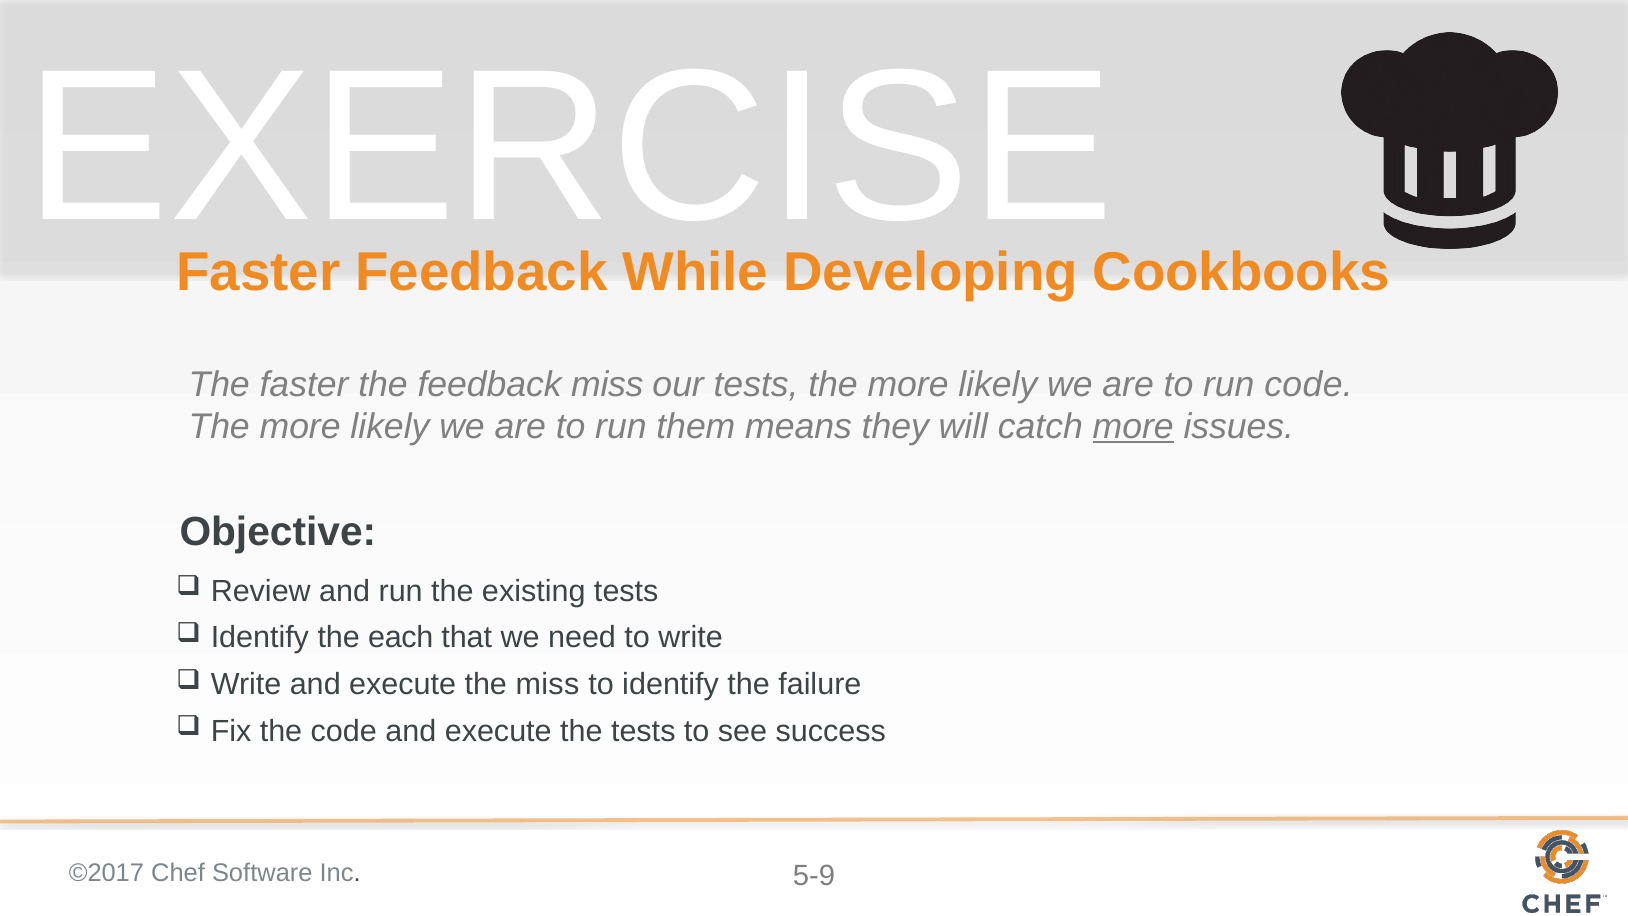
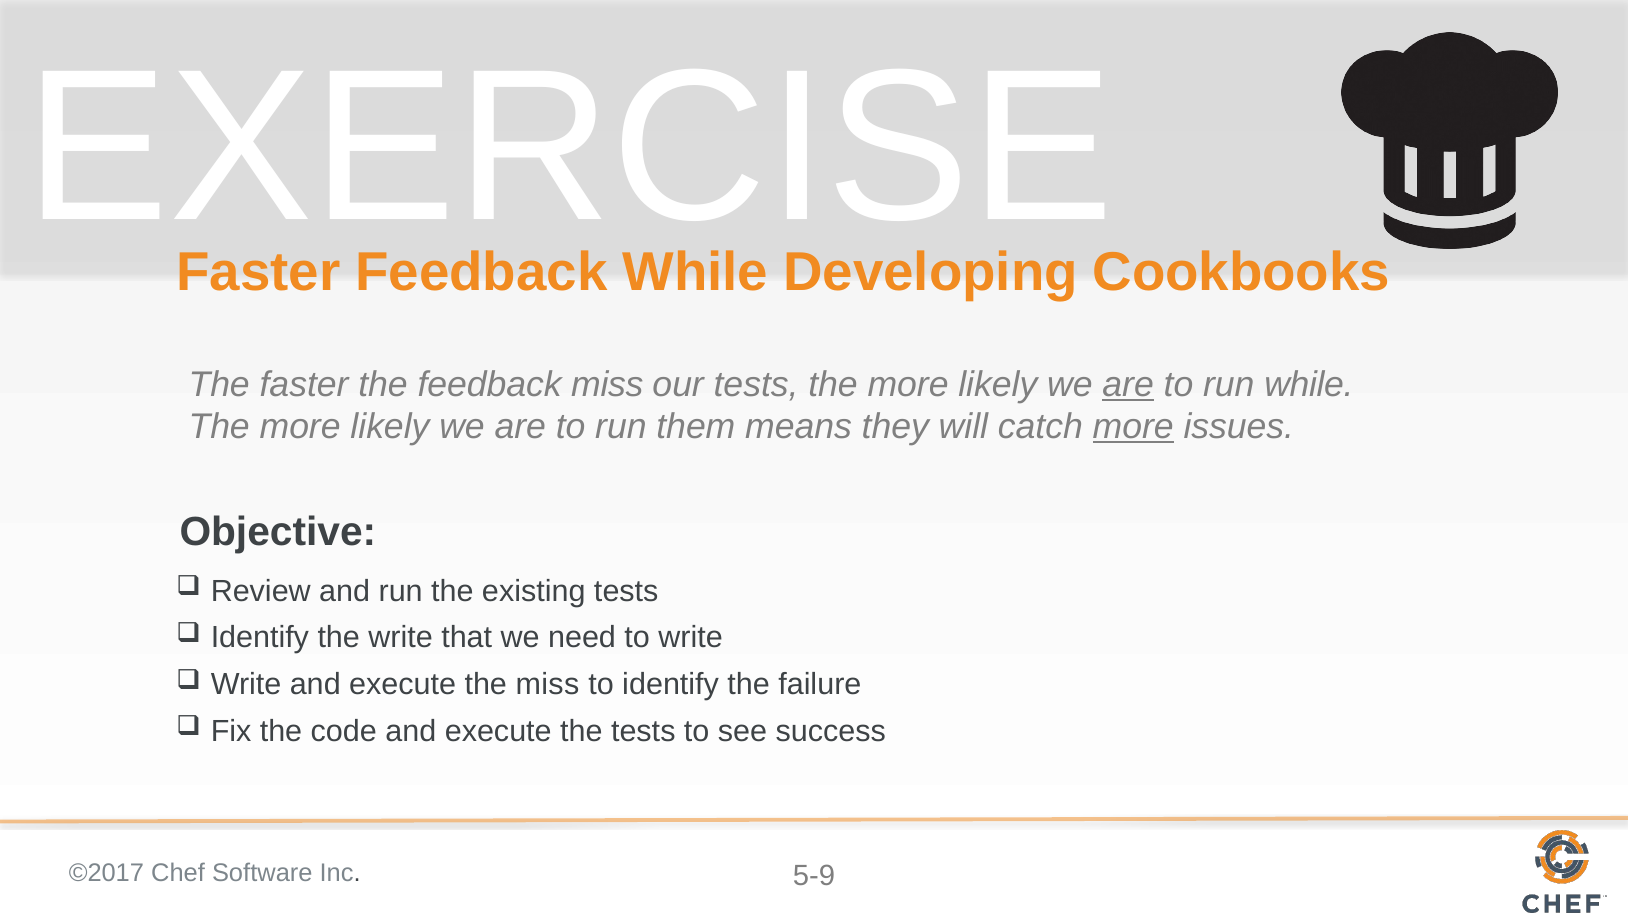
are underline: none -> present (1128, 384)
run code: code -> while (1309, 384)
the each: each -> write (401, 638)
